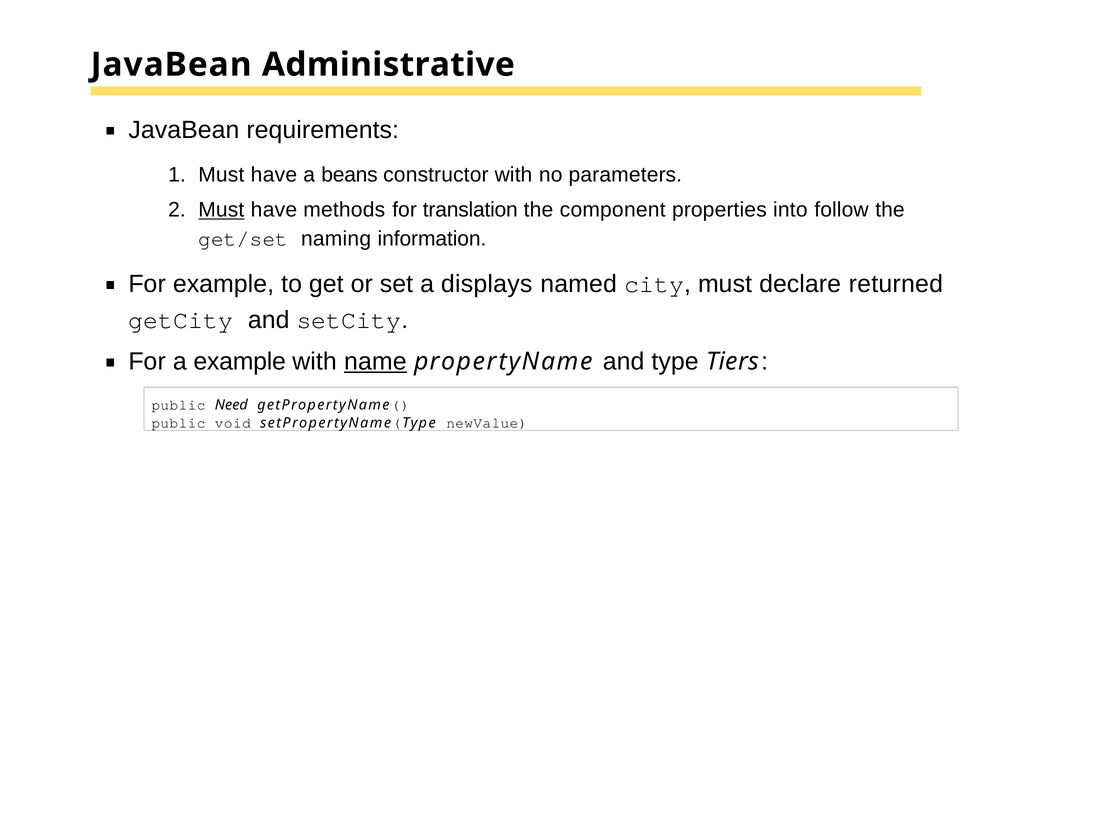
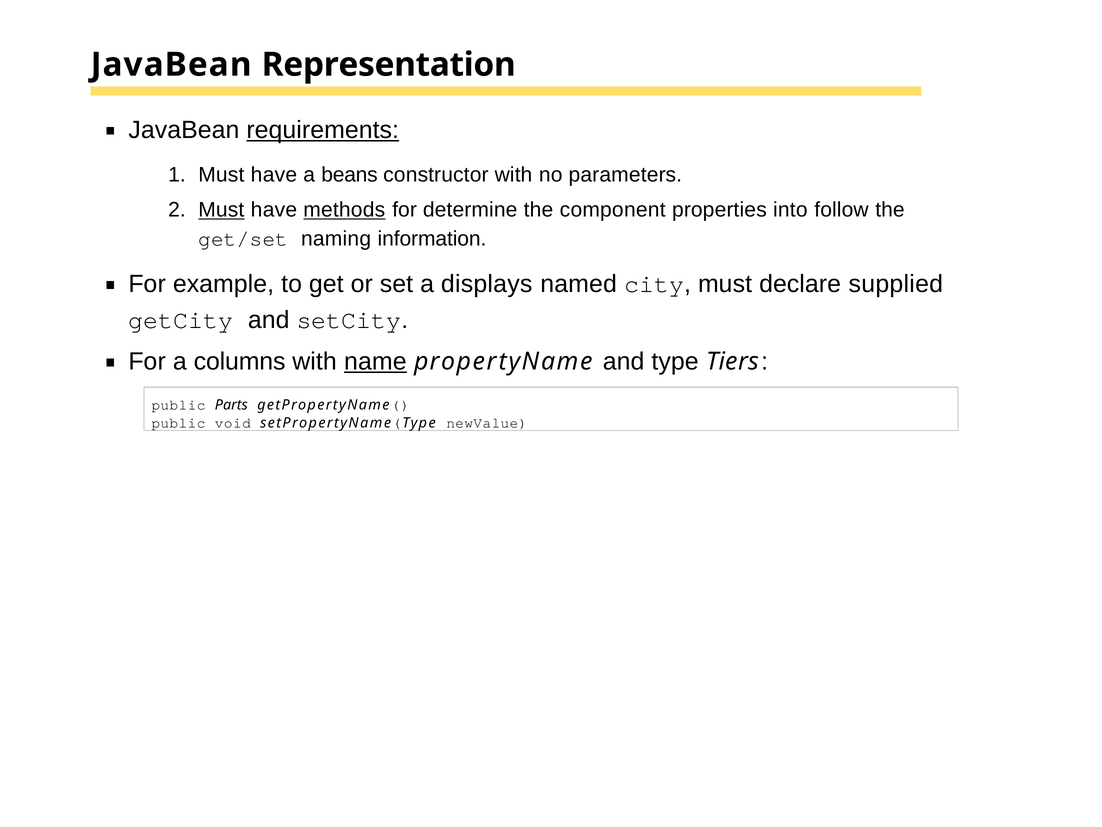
Administrative: Administrative -> Representation (389, 65)
requirements underline: none -> present (323, 130)
methods underline: none -> present (344, 210)
translation: translation -> determine (470, 210)
returned: returned -> supplied (896, 284)
a example: example -> columns (240, 361)
Need: Need -> Parts (231, 405)
